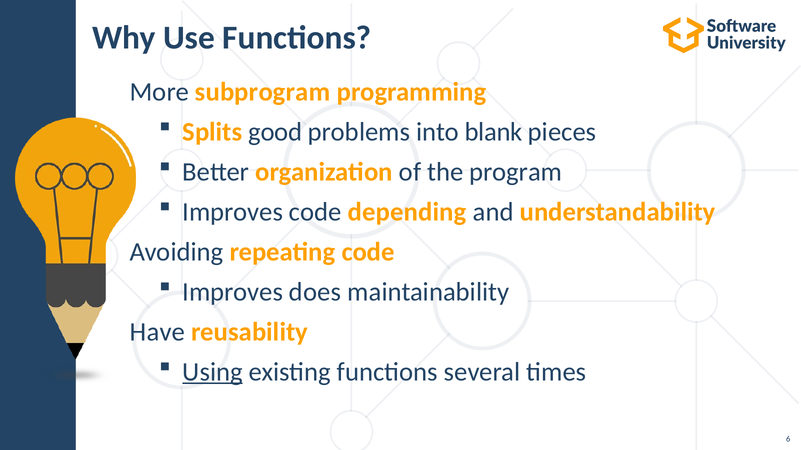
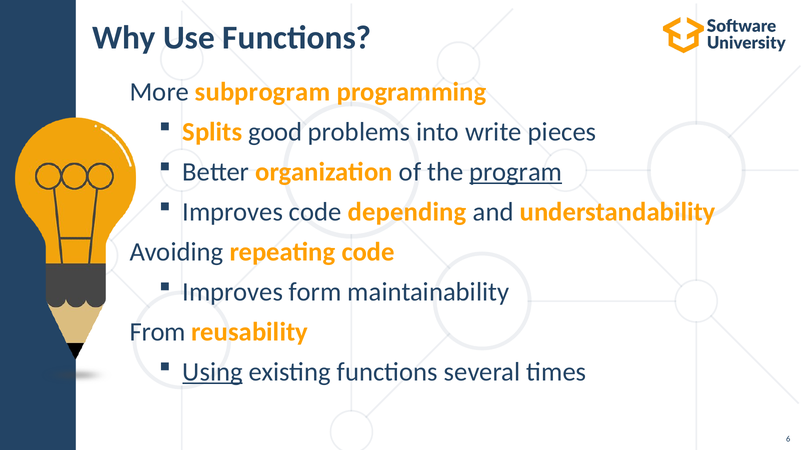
blank: blank -> write (493, 132)
program underline: none -> present (516, 172)
does: does -> form (315, 292)
Have: Have -> From (158, 332)
